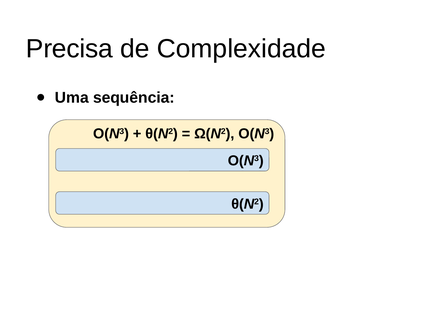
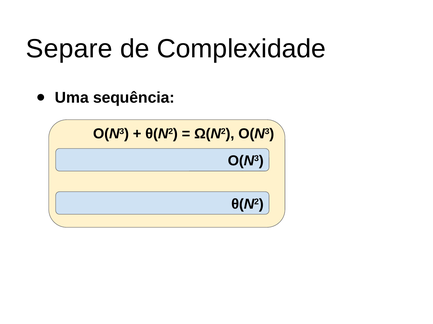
Precisa: Precisa -> Separe (69, 49)
